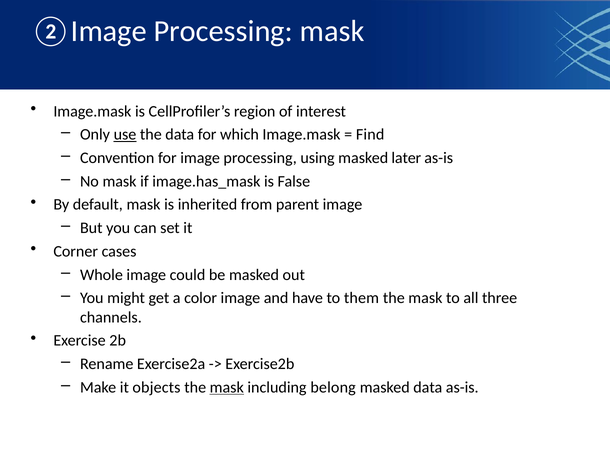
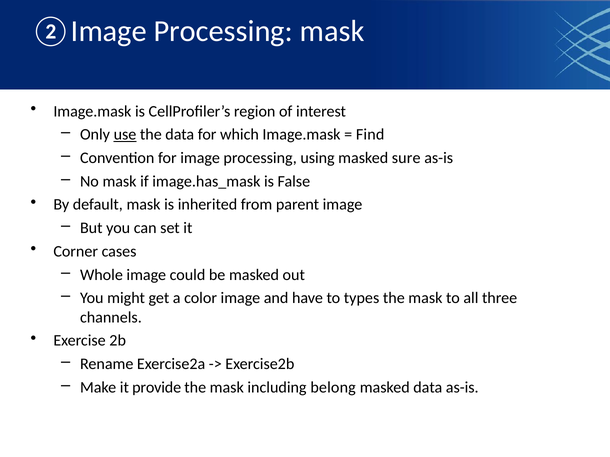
later: later -> sure (406, 158)
them: them -> types (362, 298)
objects: objects -> provide (157, 388)
mask underline: present -> none (227, 388)
